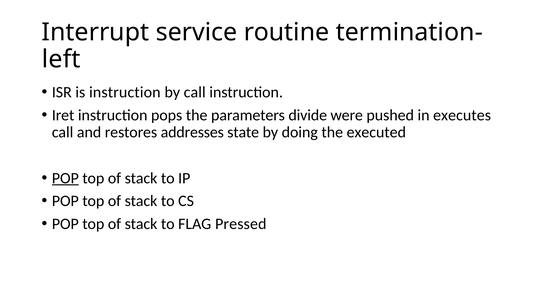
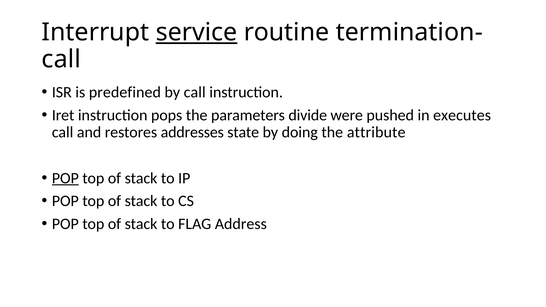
service underline: none -> present (197, 32)
left: left -> call (61, 59)
is instruction: instruction -> predefined (125, 92)
executed: executed -> attribute (376, 132)
Pressed: Pressed -> Address (241, 224)
